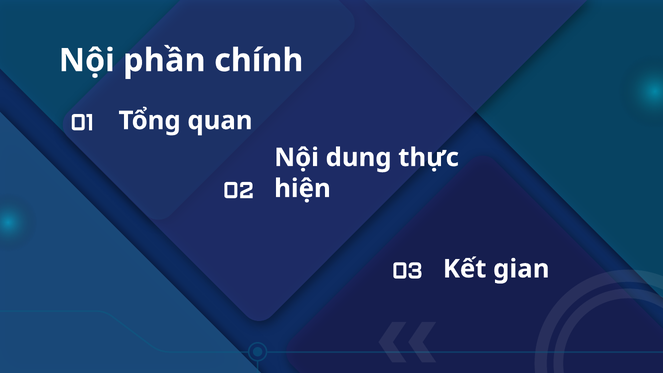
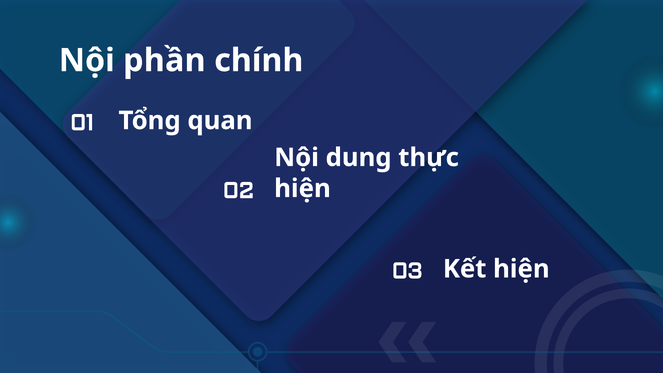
Kết gian: gian -> hiện (521, 269)
